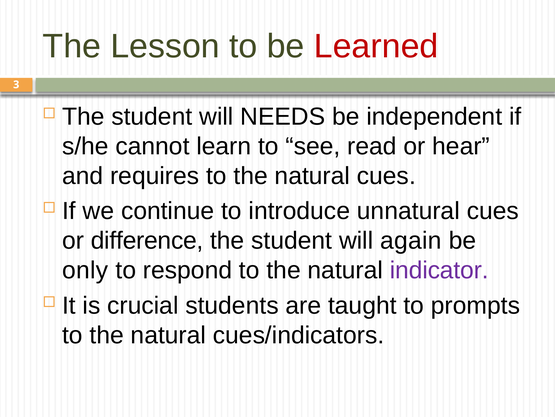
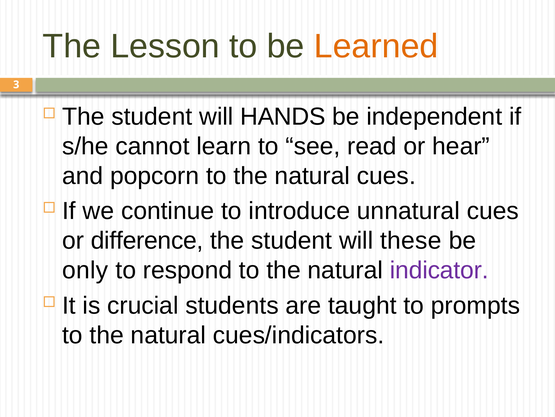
Learned colour: red -> orange (376, 46)
NEEDS: NEEDS -> HANDS (283, 116)
requires: requires -> popcorn (155, 176)
again: again -> these (411, 240)
